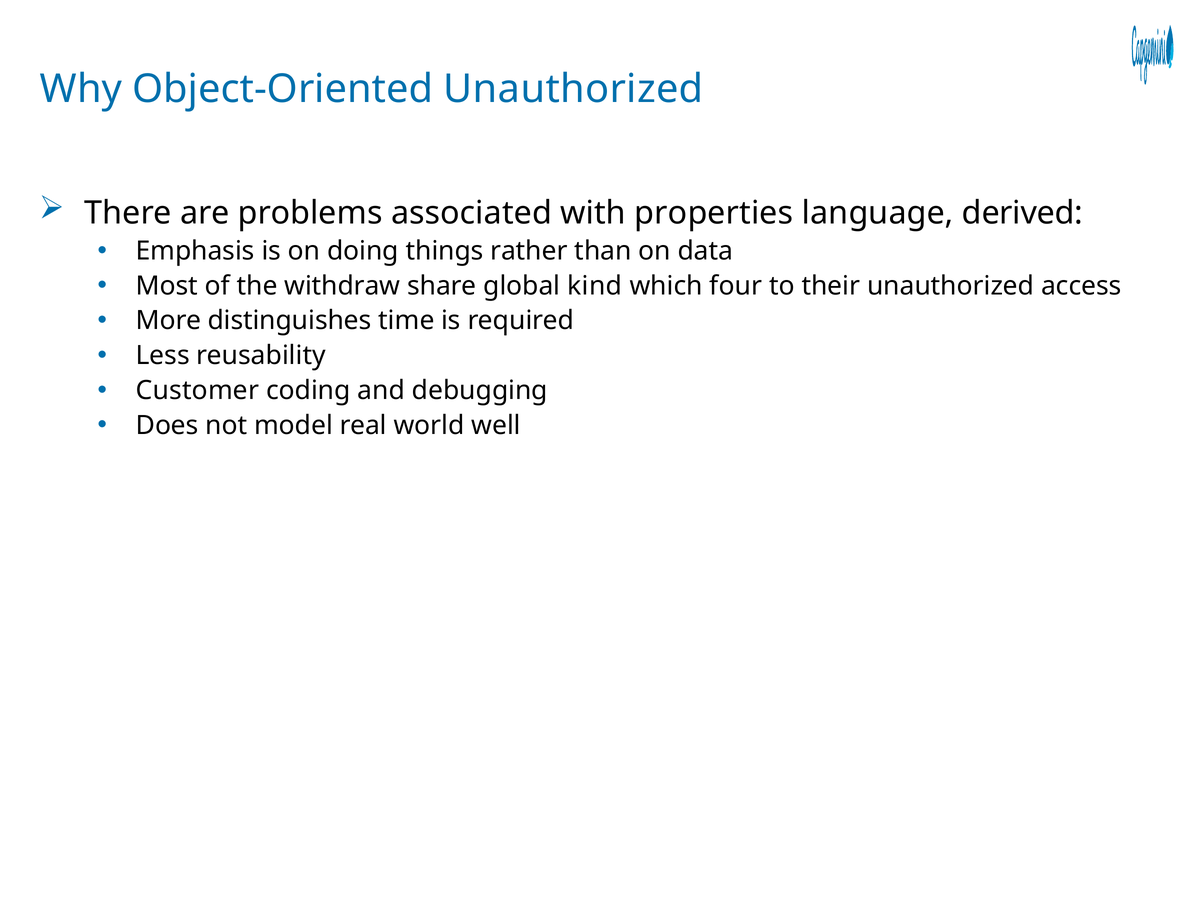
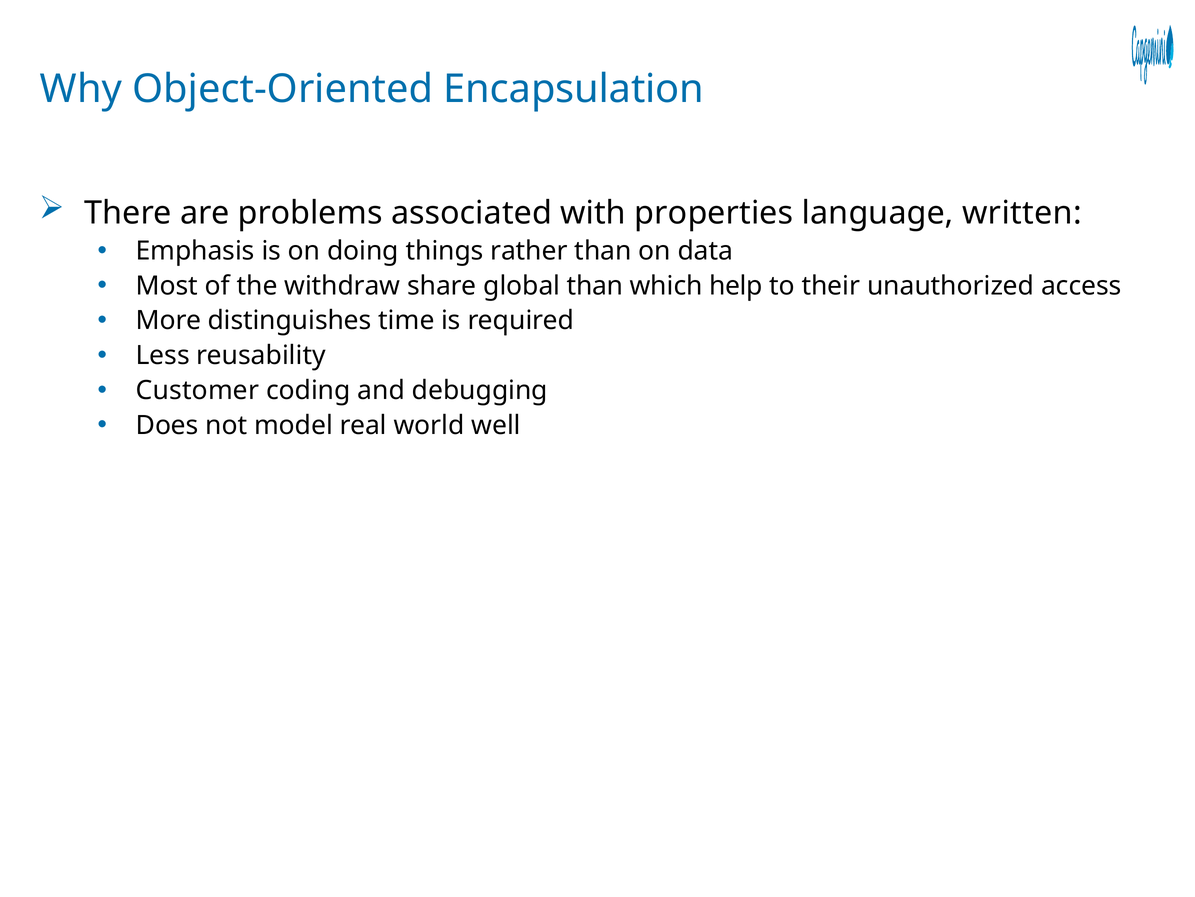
Object-Oriented Unauthorized: Unauthorized -> Encapsulation (574, 89)
derived: derived -> written (1022, 213)
global kind: kind -> than (595, 286)
four: four -> help (736, 286)
